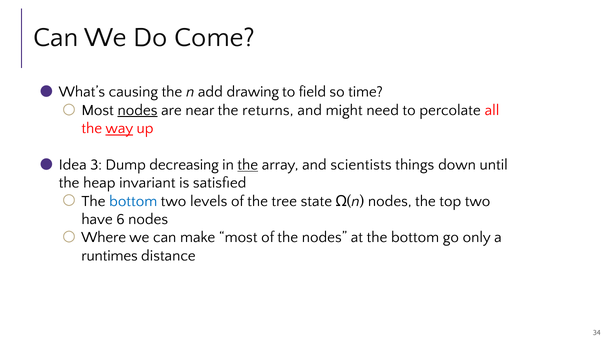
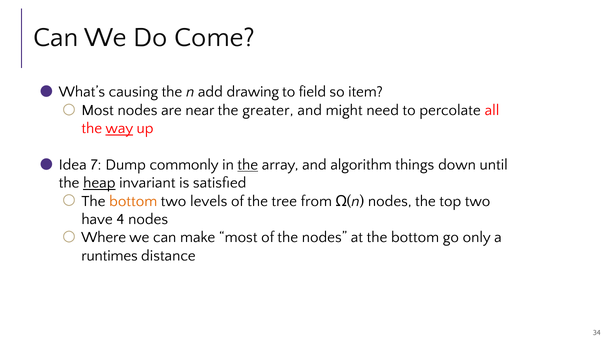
time: time -> item (366, 92)
nodes underline: present -> none (137, 110)
returns: returns -> greater (268, 110)
3: 3 -> 7 (96, 164)
decreasing: decreasing -> commonly (184, 164)
scientists: scientists -> algorithm (361, 164)
heap underline: none -> present (99, 183)
bottom colour: blue -> orange (133, 201)
state: state -> from (316, 201)
6: 6 -> 4 (120, 219)
